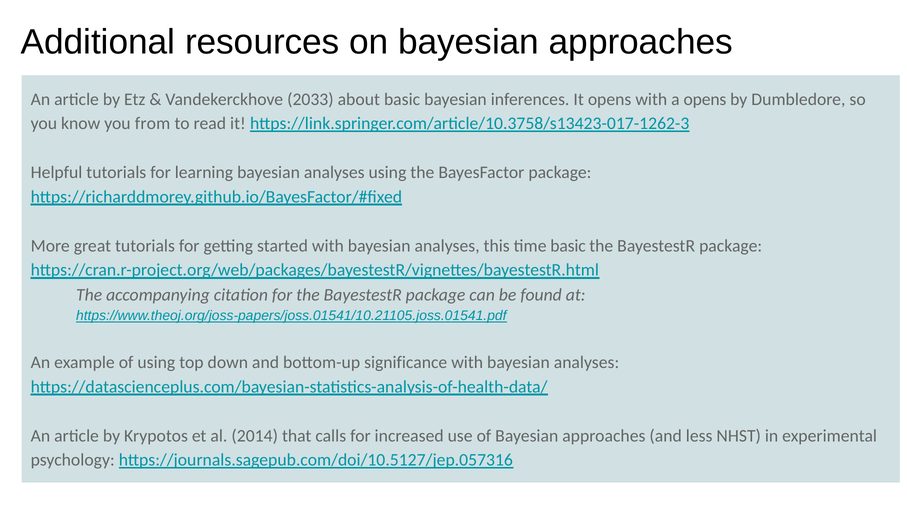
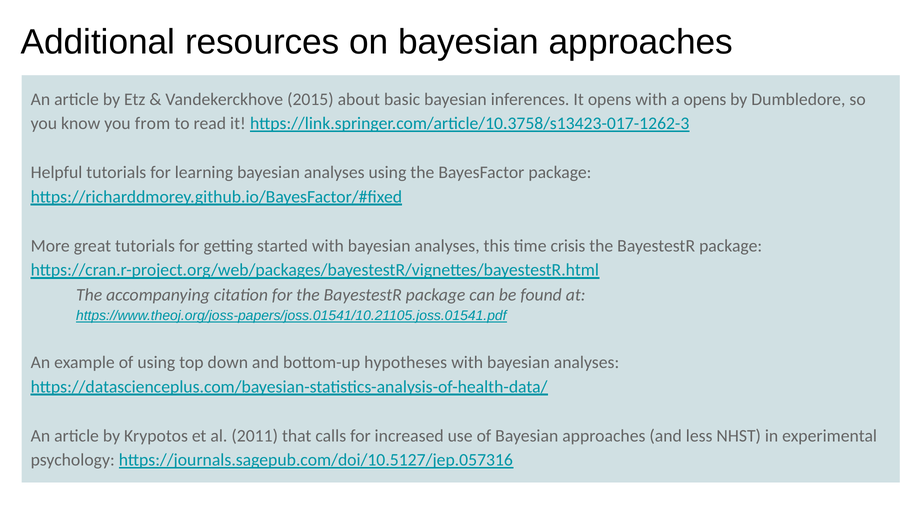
2033: 2033 -> 2015 (310, 99)
time basic: basic -> crisis (568, 246)
significance: significance -> hypotheses (406, 363)
2014: 2014 -> 2011 (255, 436)
